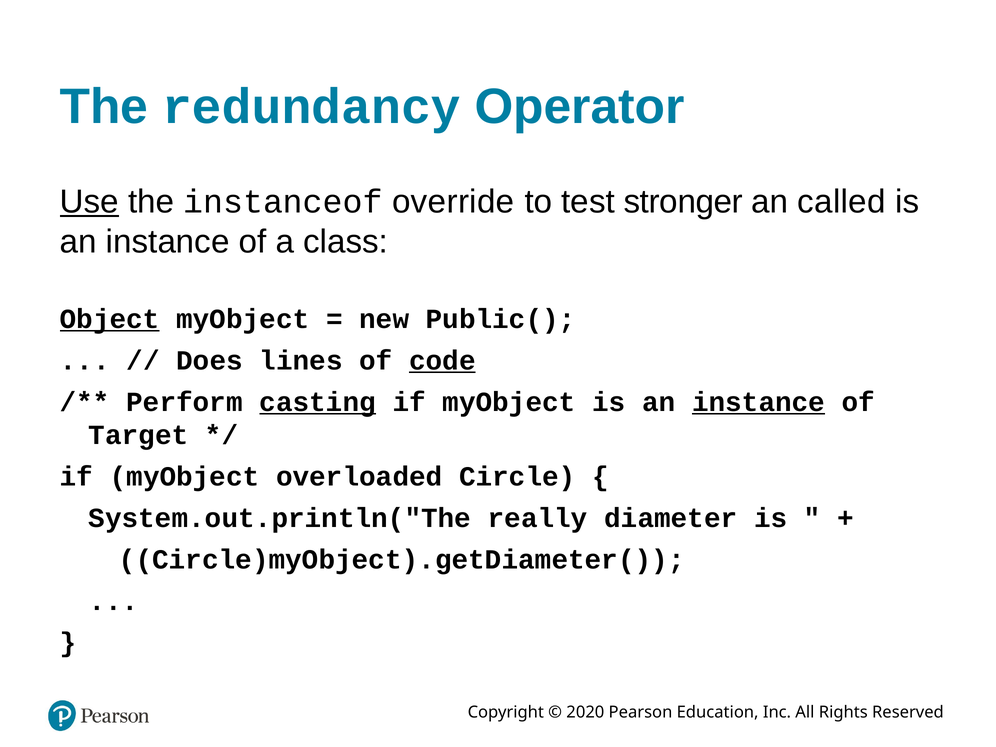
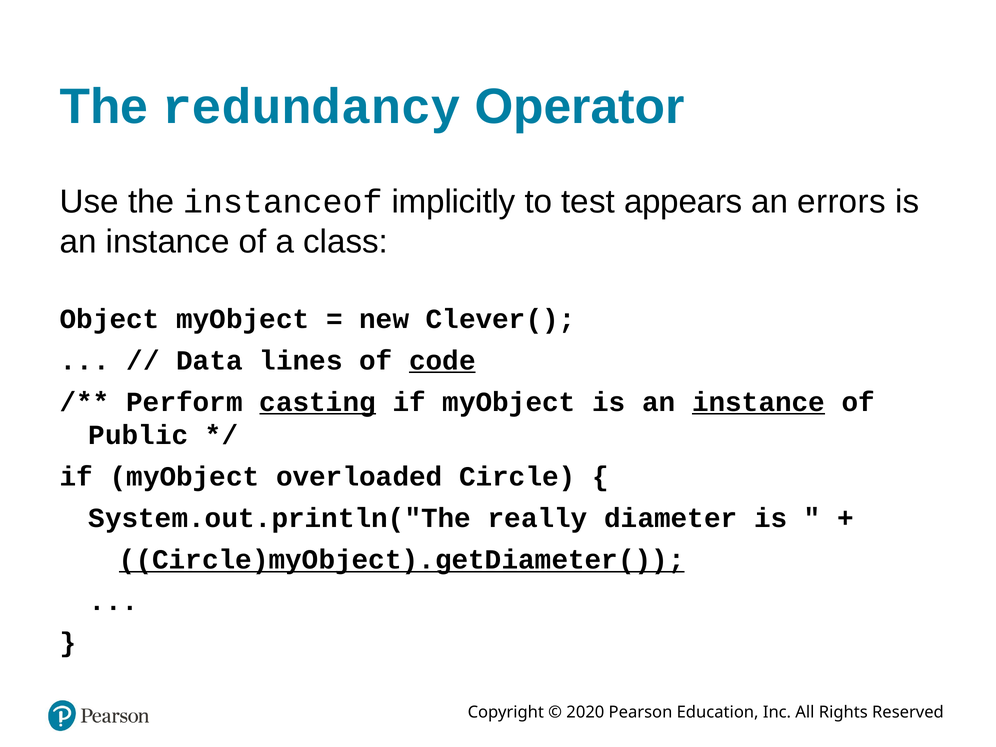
Use underline: present -> none (89, 202)
override: override -> implicitly (454, 202)
stronger: stronger -> appears (683, 202)
called: called -> errors (842, 202)
Object underline: present -> none (110, 319)
Public(: Public( -> Clever( (501, 319)
Does: Does -> Data (210, 360)
Target: Target -> Public (138, 435)
Circle)myObject).getDiameter( underline: none -> present (402, 560)
